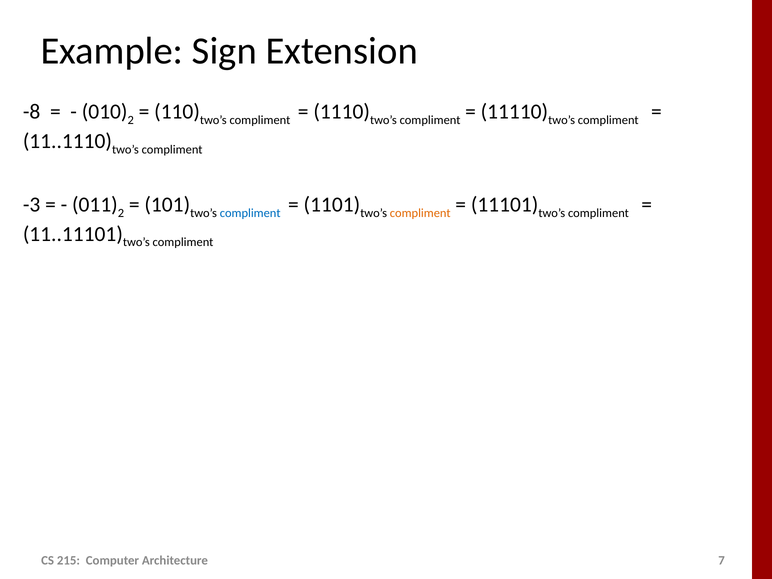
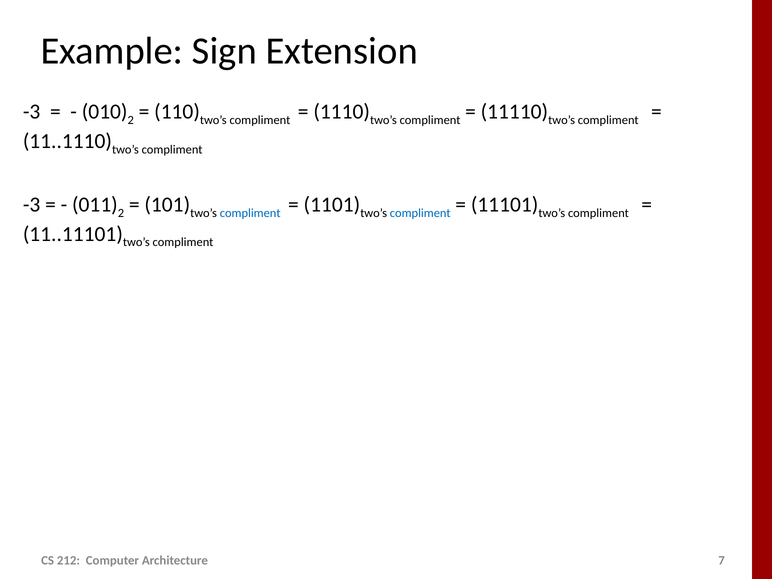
-8: -8 -> -3 (32, 112)
compliment colour: orange -> blue (420, 213)
215: 215 -> 212 (68, 560)
